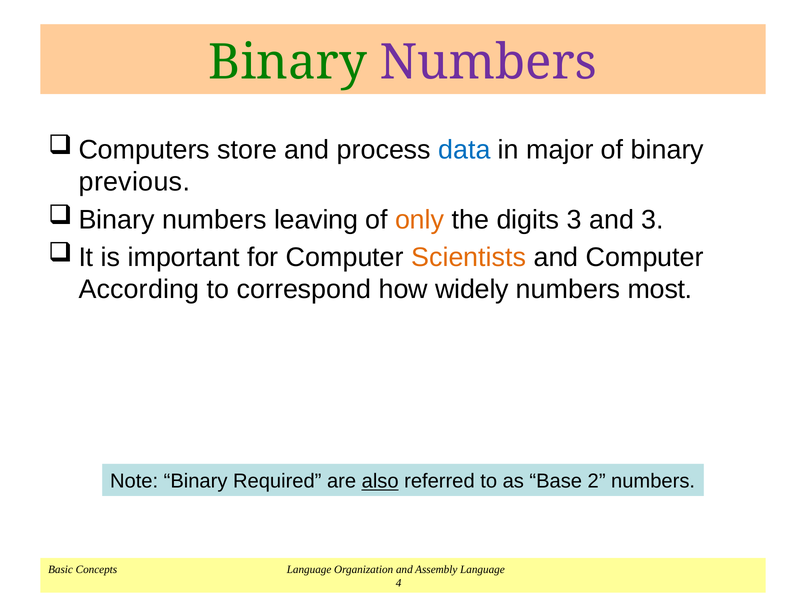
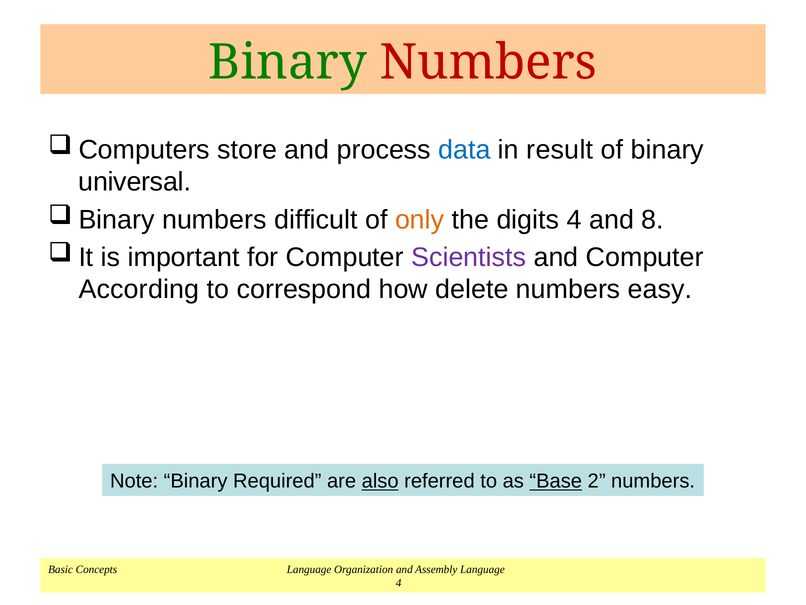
Numbers colour: purple -> red (488, 63)
major: major -> result (560, 150)
previous: previous -> universal (135, 182)
leaving: leaving -> difficult (316, 220)
digits 3: 3 -> 4 (574, 220)
and 3: 3 -> 8 (653, 220)
Scientists colour: orange -> purple (469, 257)
widely: widely -> delete (472, 289)
most: most -> easy (660, 289)
Base underline: none -> present (556, 481)
